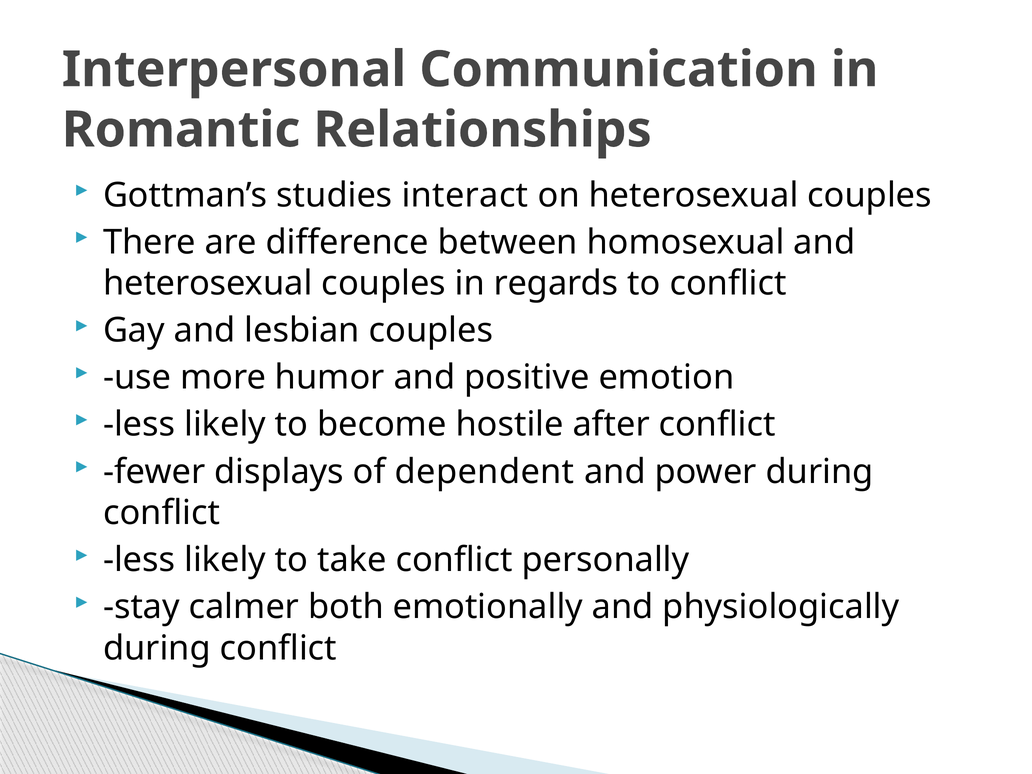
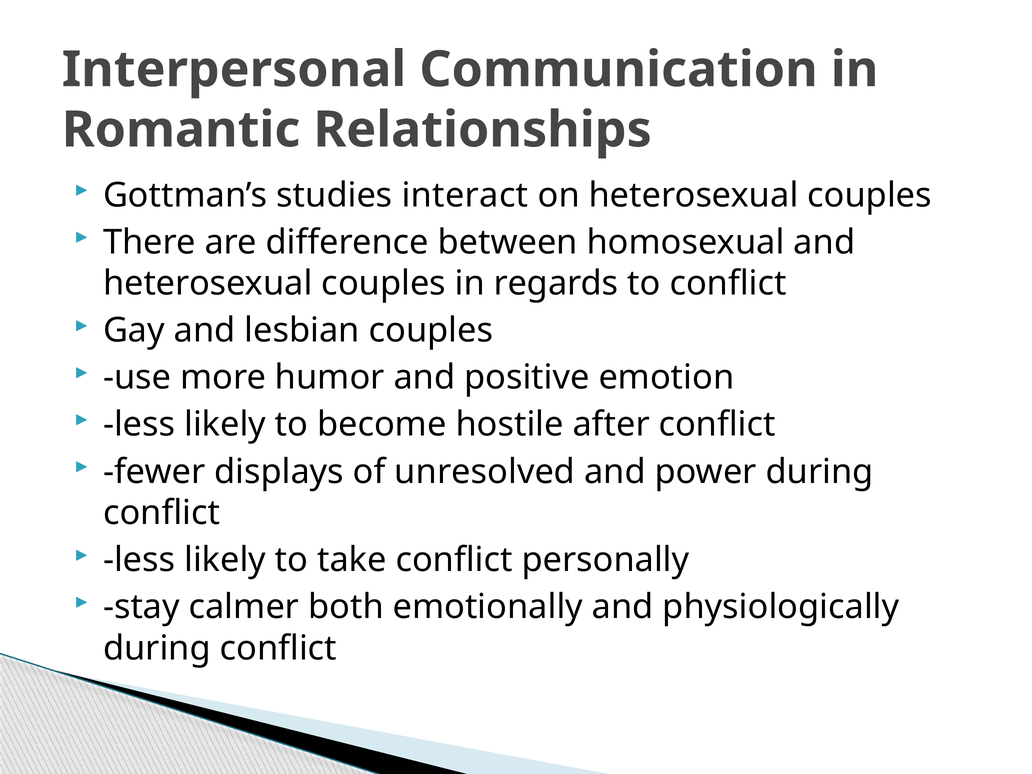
dependent: dependent -> unresolved (485, 472)
